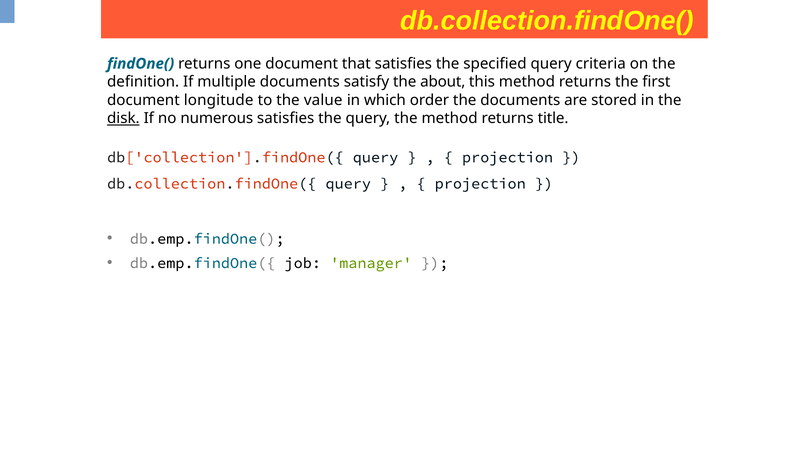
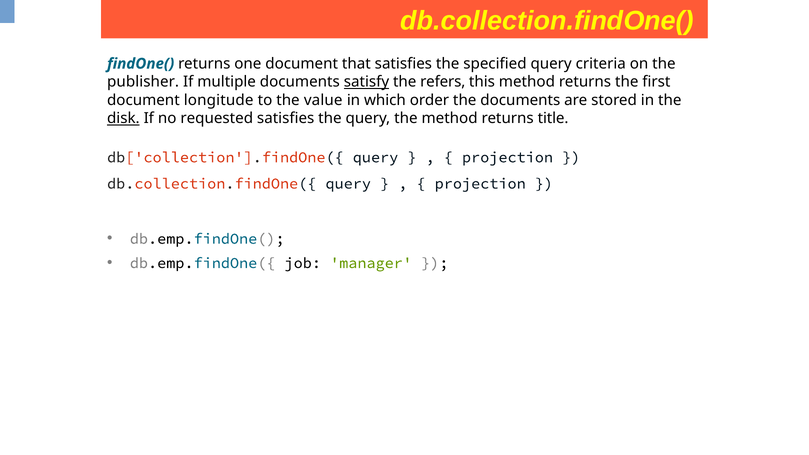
definition: definition -> publisher (143, 82)
satisfy underline: none -> present (366, 82)
about: about -> refers (443, 82)
numerous: numerous -> requested (217, 118)
